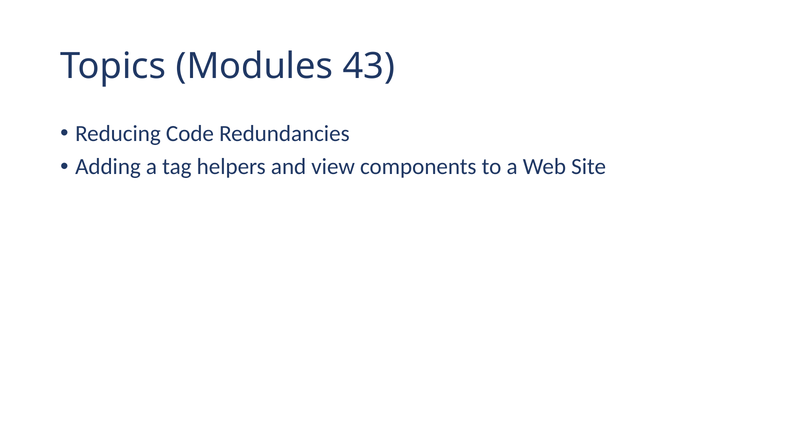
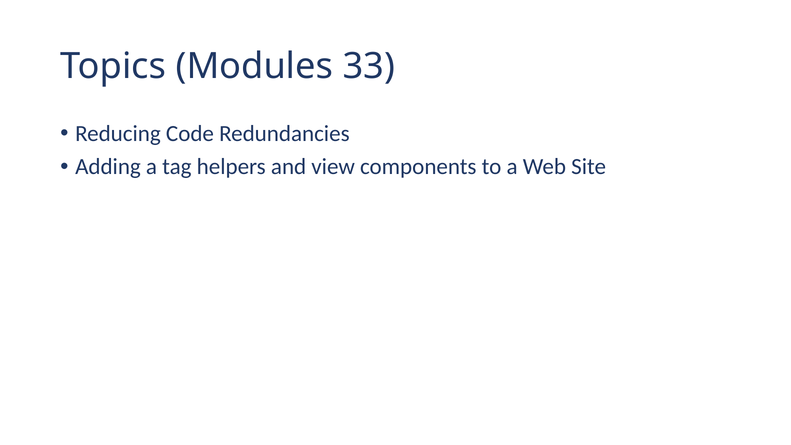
43: 43 -> 33 (369, 66)
